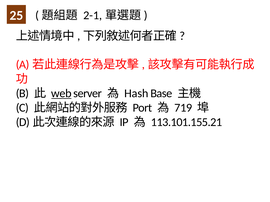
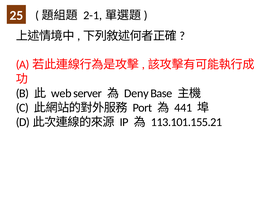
web underline: present -> none (61, 94)
Hash: Hash -> Deny (136, 94)
719: 719 -> 441 (183, 108)
